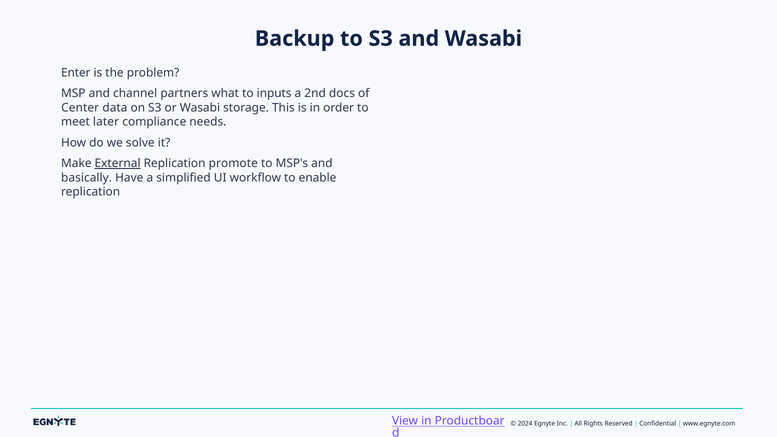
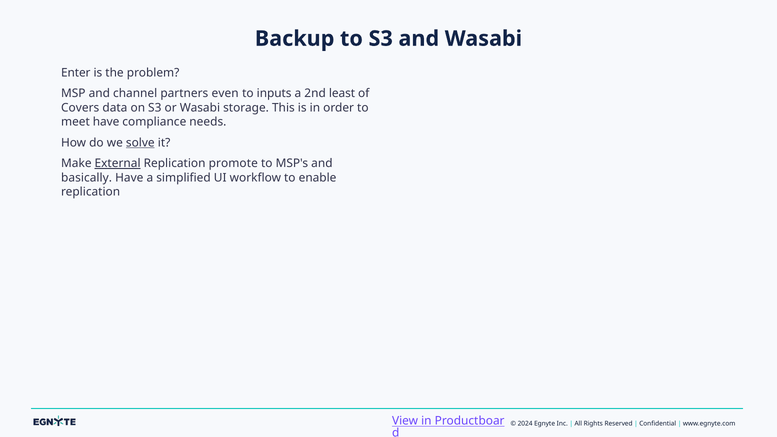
what: what -> even (225, 93)
docs: docs -> least (342, 93)
Center: Center -> Covers (80, 108)
meet later: later -> have (106, 122)
solve underline: none -> present (140, 143)
